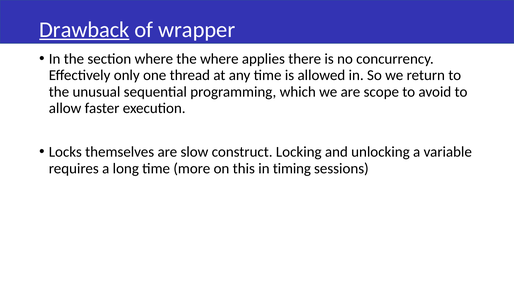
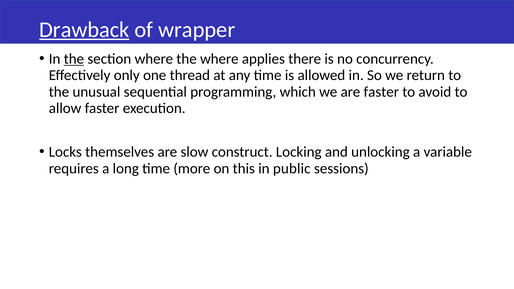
the underline: none -> present (74, 59)
are scope: scope -> faster (381, 92)
timing: timing -> public (292, 169)
